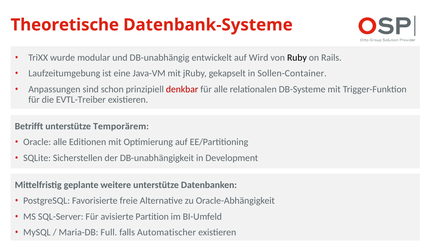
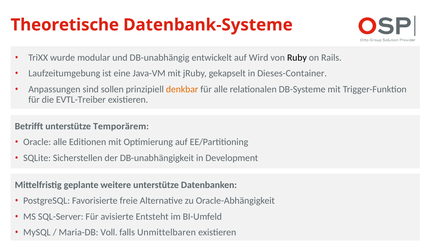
Sollen-Container: Sollen-Container -> Dieses-Container (292, 73)
schon: schon -> sollen (112, 89)
denkbar colour: red -> orange (182, 89)
Partition: Partition -> Entsteht (152, 217)
Full: Full -> Voll (109, 233)
Automatischer: Automatischer -> Unmittelbaren (167, 233)
